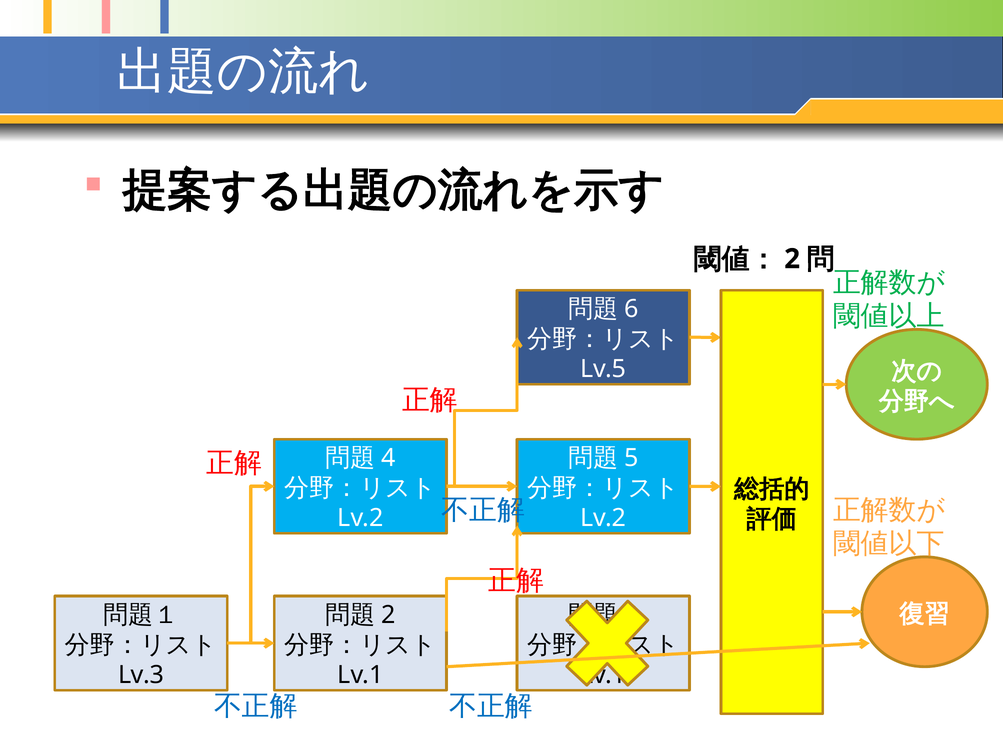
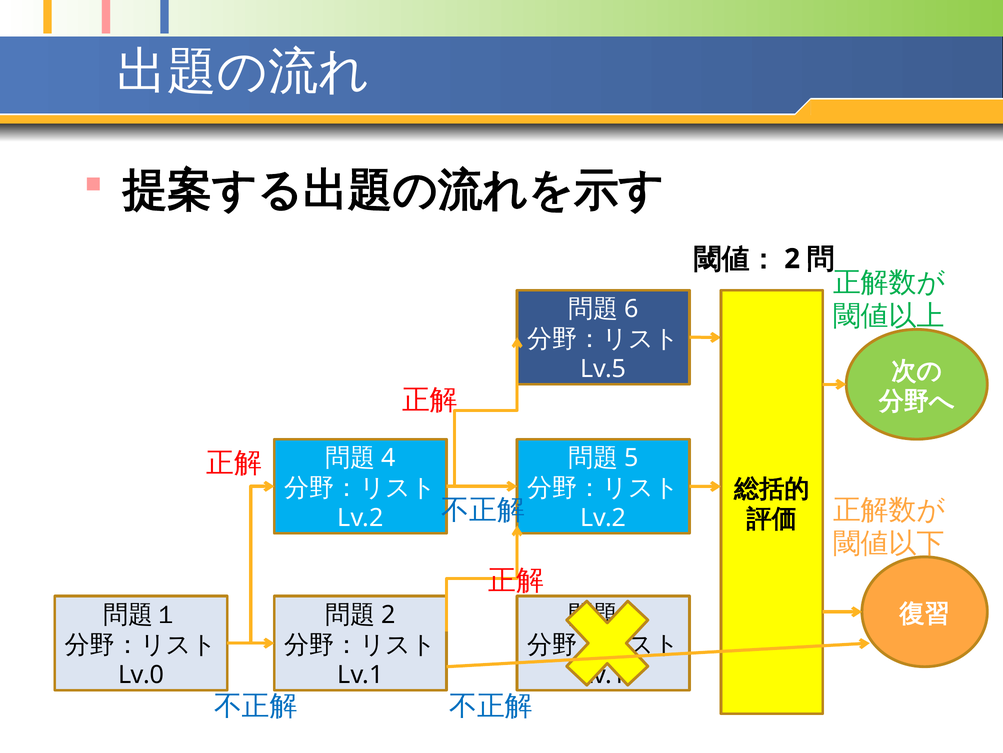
Lv.3: Lv.3 -> Lv.0 (141, 674)
